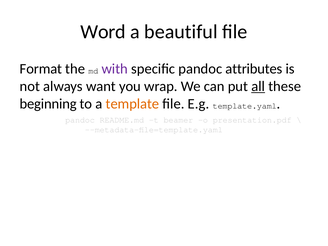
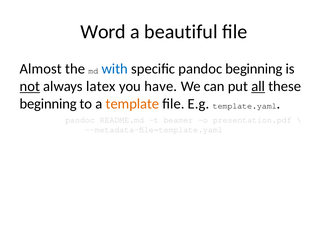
Format: Format -> Almost (41, 69)
with colour: purple -> blue (115, 69)
pandoc attributes: attributes -> beginning (254, 69)
not underline: none -> present (30, 86)
want: want -> latex (101, 86)
wrap: wrap -> have (161, 86)
